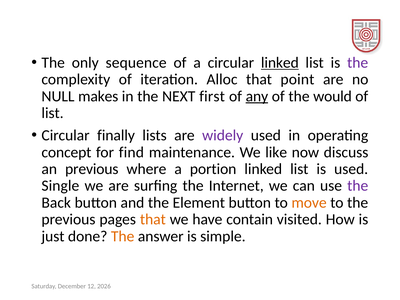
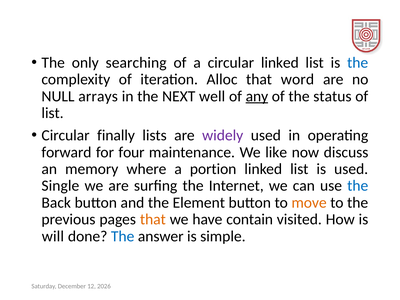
sequence: sequence -> searching (136, 63)
linked underline: present -> none (280, 63)
the colour: purple -> blue (358, 63)
point: point -> word (297, 79)
makes: makes -> arrays (98, 96)
first: first -> well (212, 96)
would: would -> status (332, 96)
concept: concept -> forward (66, 152)
find: find -> four (132, 152)
an previous: previous -> memory (92, 169)
the colour: purple -> blue (358, 186)
just: just -> will (53, 236)
The colour: orange -> blue (123, 236)
